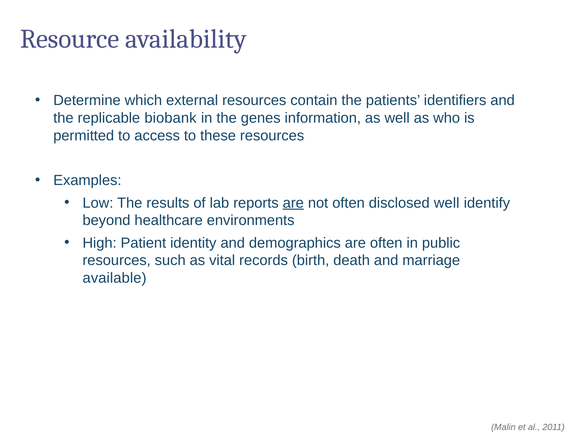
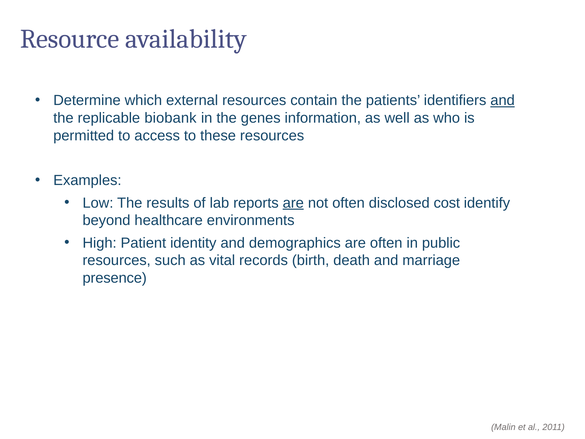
and underline: none -> present (503, 100)
disclosed well: well -> cost (447, 203)
available: available -> presence (115, 278)
